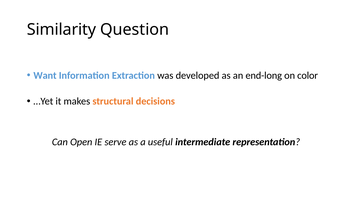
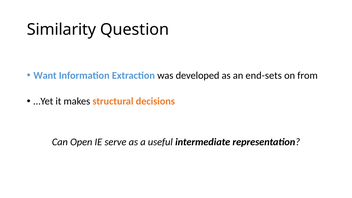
end-long: end-long -> end-sets (264, 76)
color: color -> from (308, 76)
